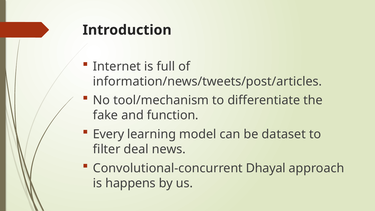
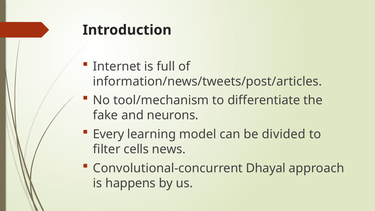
function: function -> neurons (173, 115)
dataset: dataset -> divided (284, 134)
deal: deal -> cells (136, 149)
